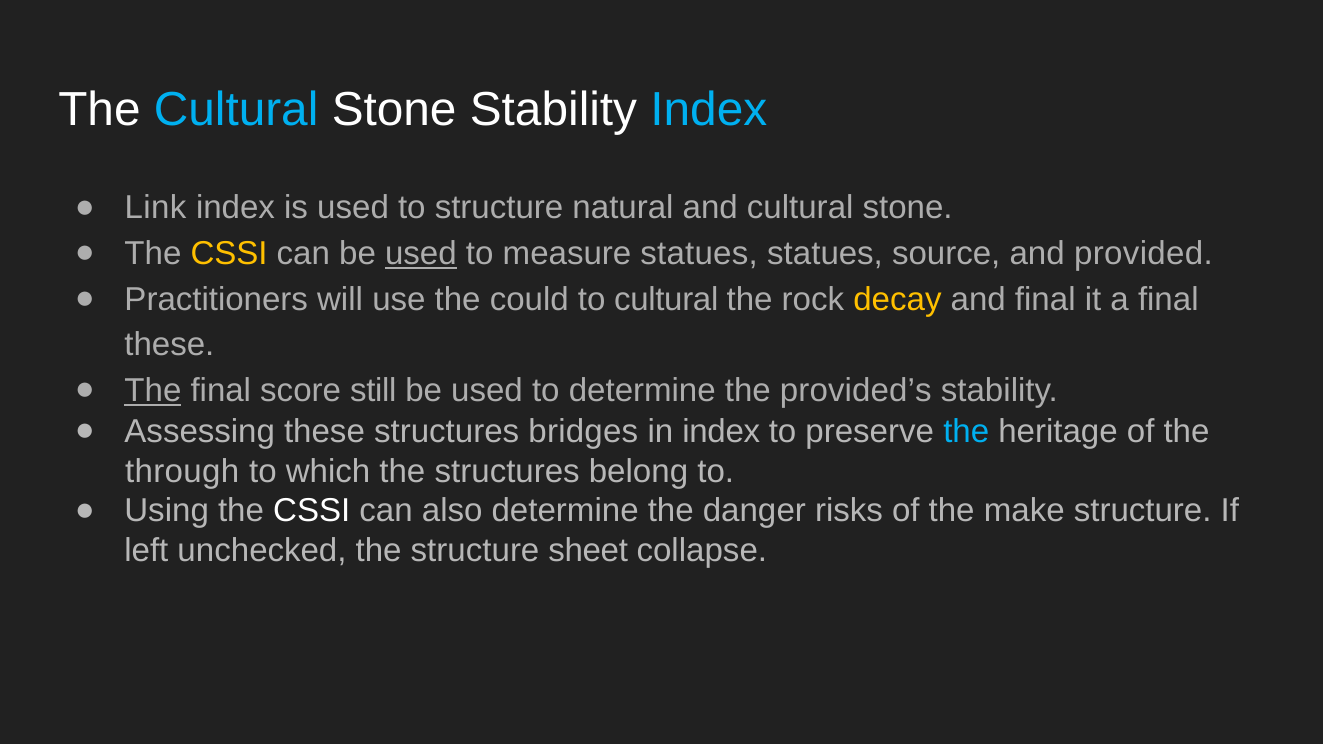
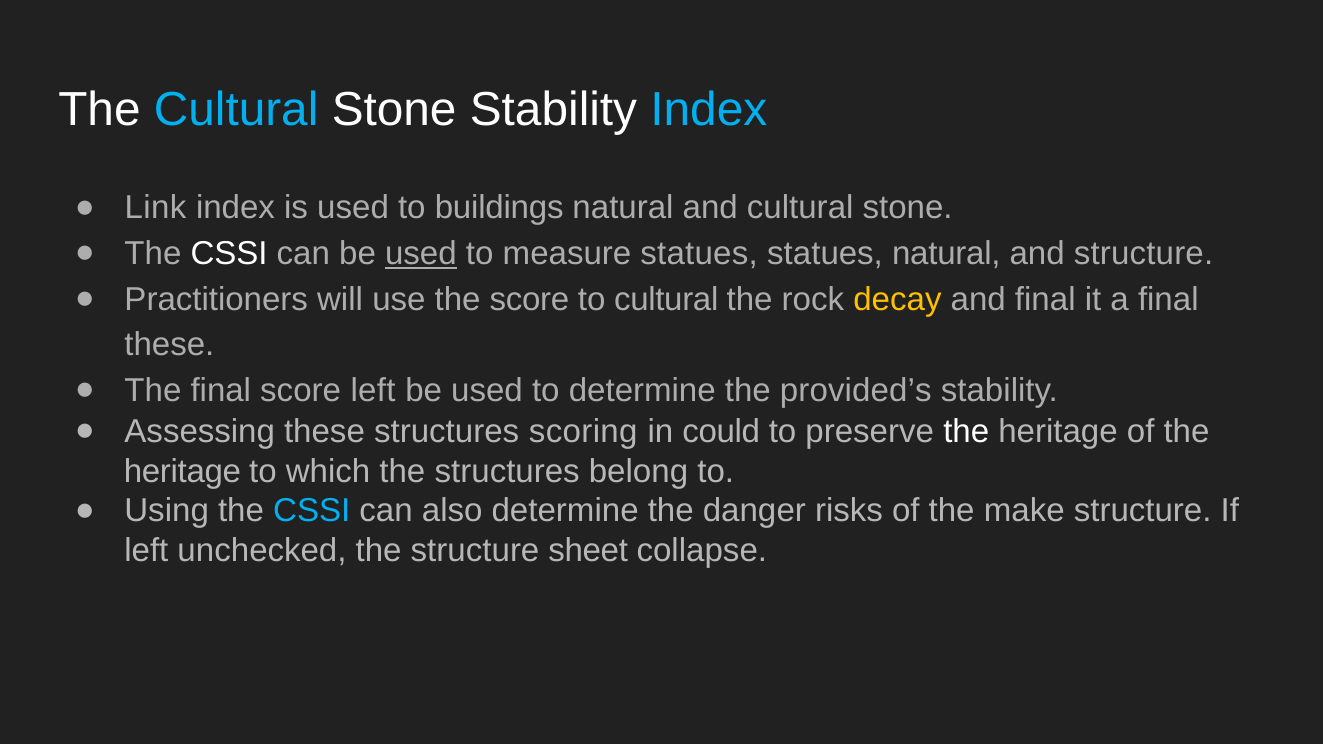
to structure: structure -> buildings (499, 208)
CSSI colour: yellow -> white (229, 254)
statues source: source -> natural (946, 254)
and provided: provided -> structure (1144, 254)
the could: could -> score (529, 299)
The underline: present -> none (153, 391)
score still: still -> left (373, 391)
bridges: bridges -> scoring (583, 432)
in index: index -> could (721, 432)
the colour: light blue -> white (966, 432)
through: through -> heritage (182, 471)
CSSI colour: white -> light blue (312, 511)
